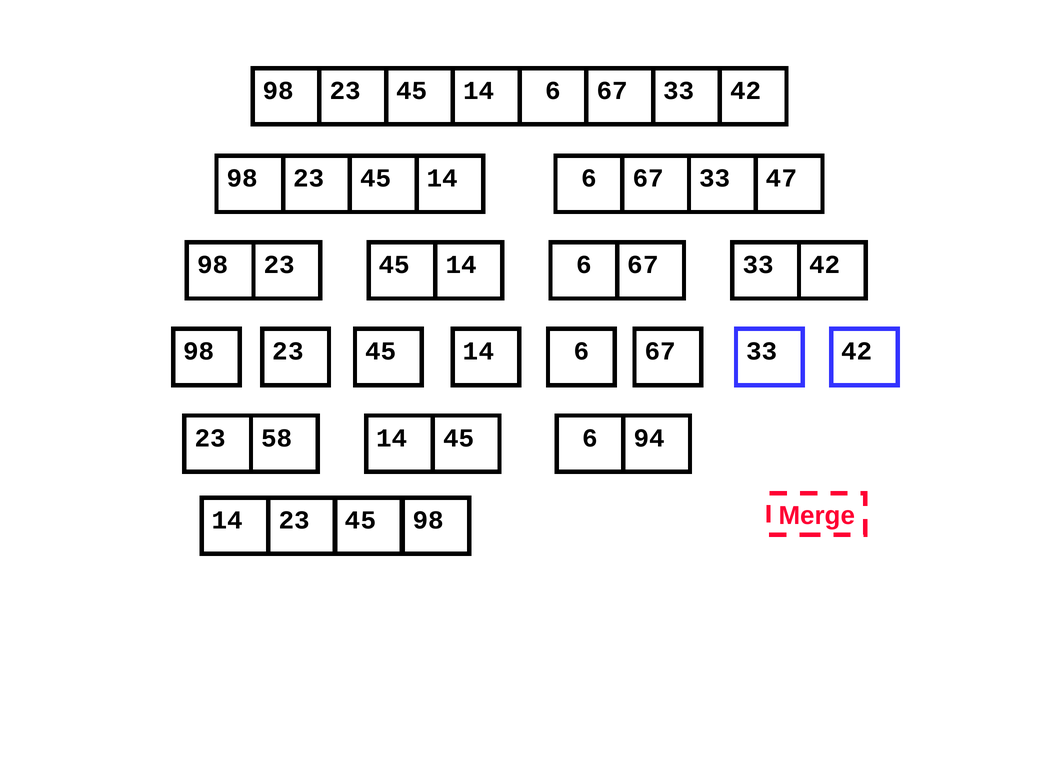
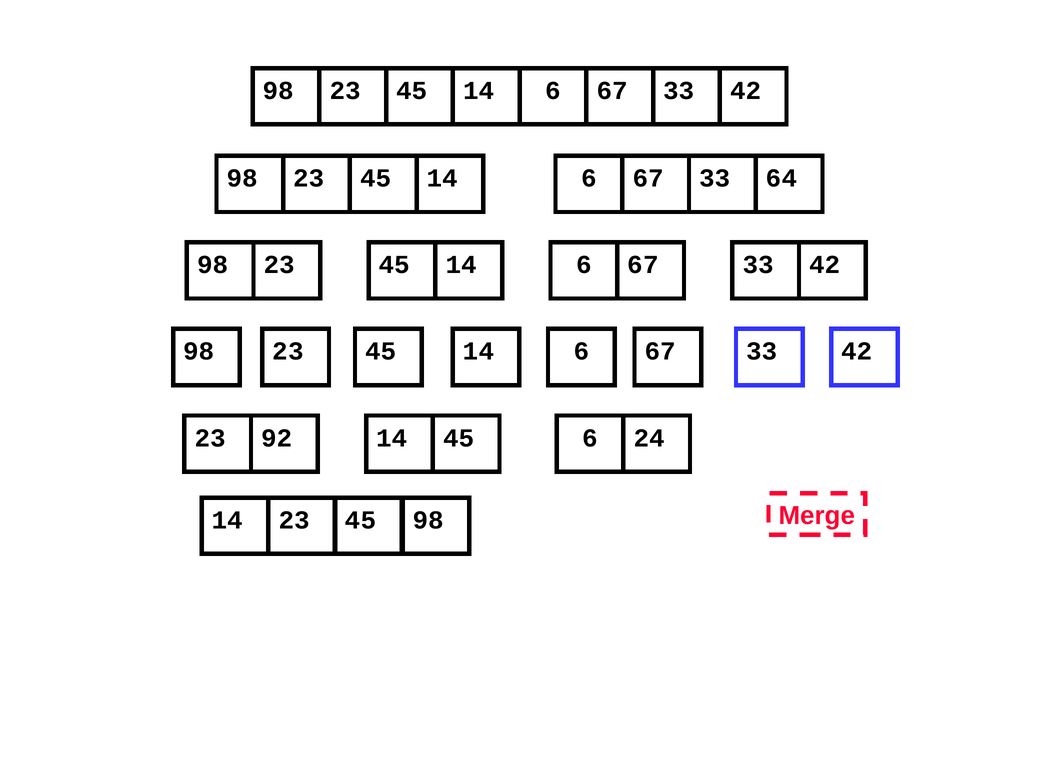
47: 47 -> 64 (782, 178)
58: 58 -> 92 (277, 438)
94: 94 -> 24 (649, 438)
